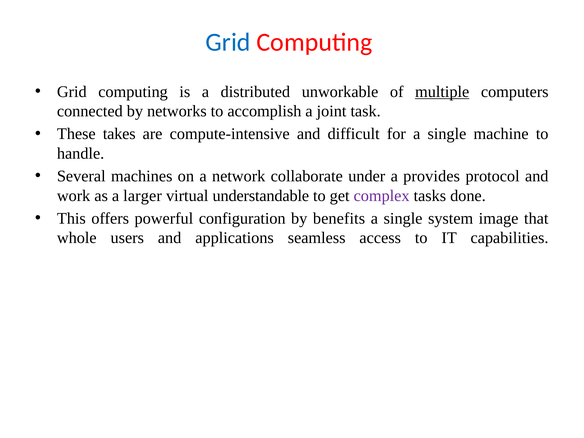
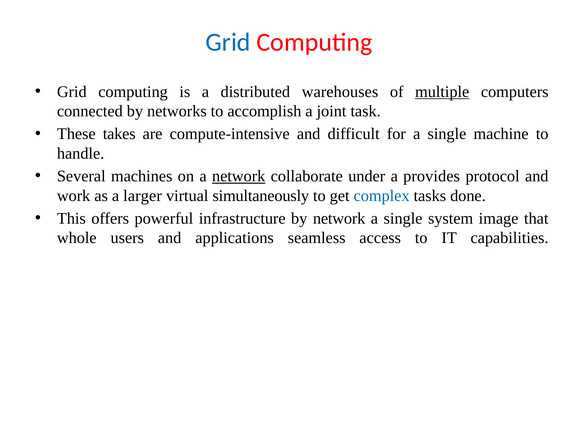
unworkable: unworkable -> warehouses (340, 92)
network underline: none -> present (239, 176)
understandable: understandable -> simultaneously (261, 196)
complex colour: purple -> blue (382, 196)
configuration: configuration -> infrastructure (242, 218)
by benefits: benefits -> network (339, 218)
